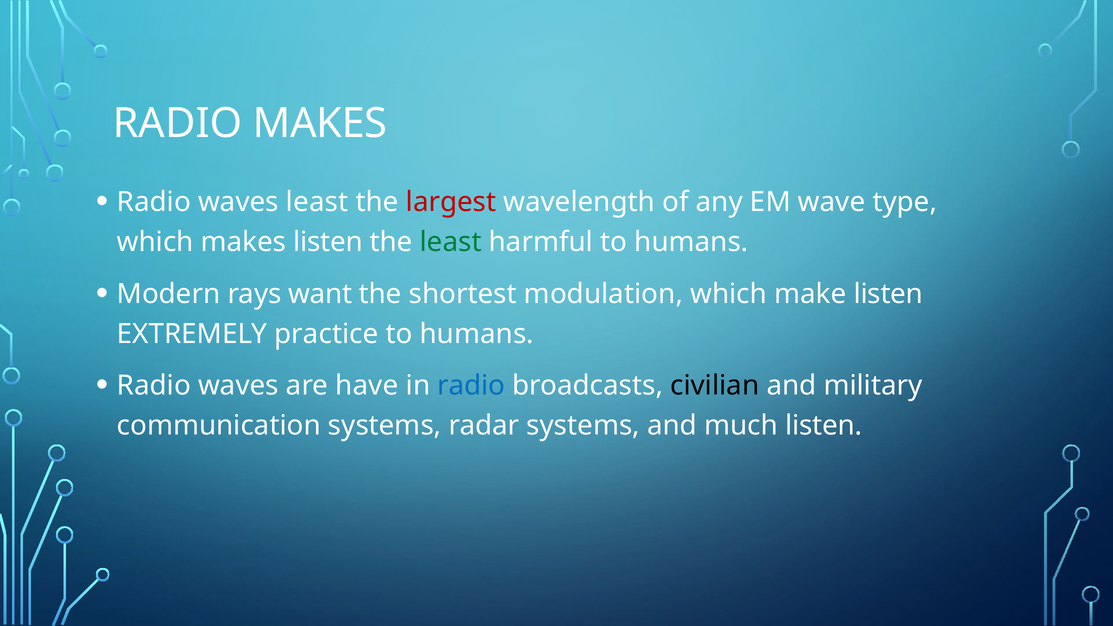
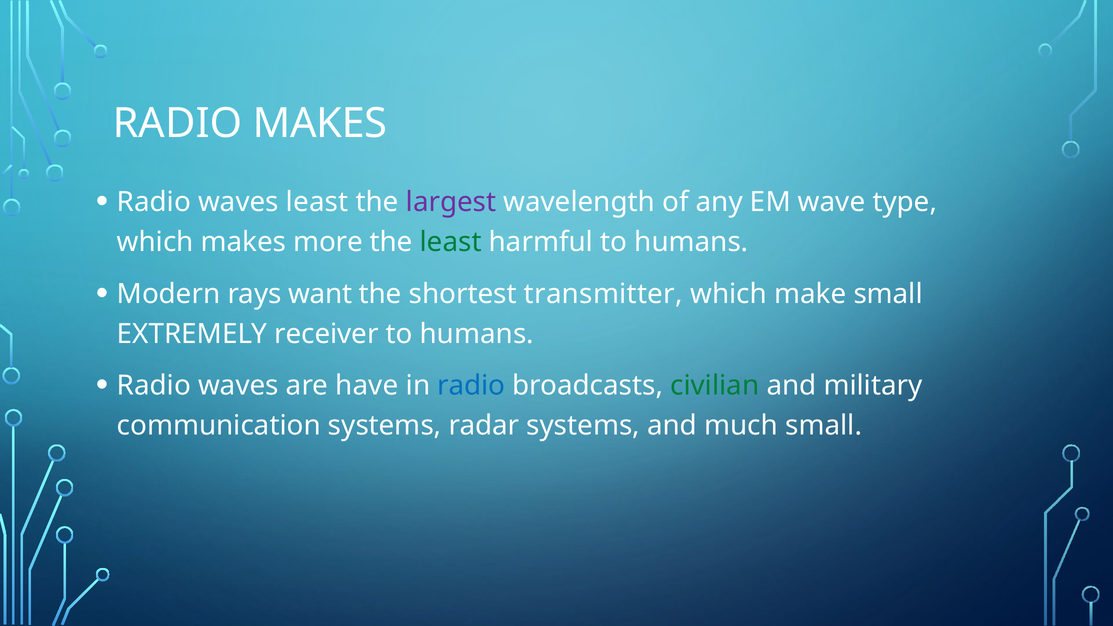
largest colour: red -> purple (451, 202)
makes listen: listen -> more (328, 242)
modulation: modulation -> transmitter (603, 294)
make listen: listen -> small (888, 294)
practice: practice -> receiver (326, 334)
civilian colour: black -> green (715, 386)
much listen: listen -> small (824, 426)
